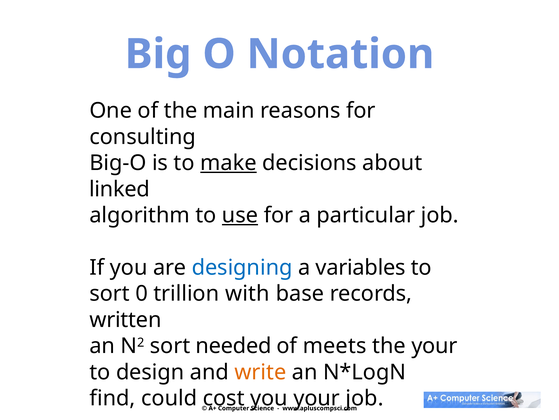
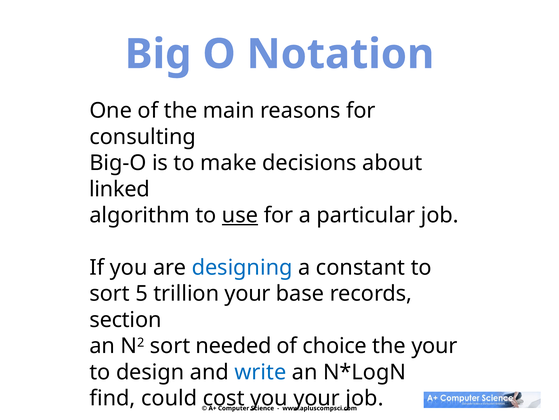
make underline: present -> none (228, 163)
variables: variables -> constant (360, 267)
0: 0 -> 5 (142, 293)
trillion with: with -> your (248, 293)
written: written -> section (125, 319)
meets: meets -> choice (335, 345)
write colour: orange -> blue (260, 372)
